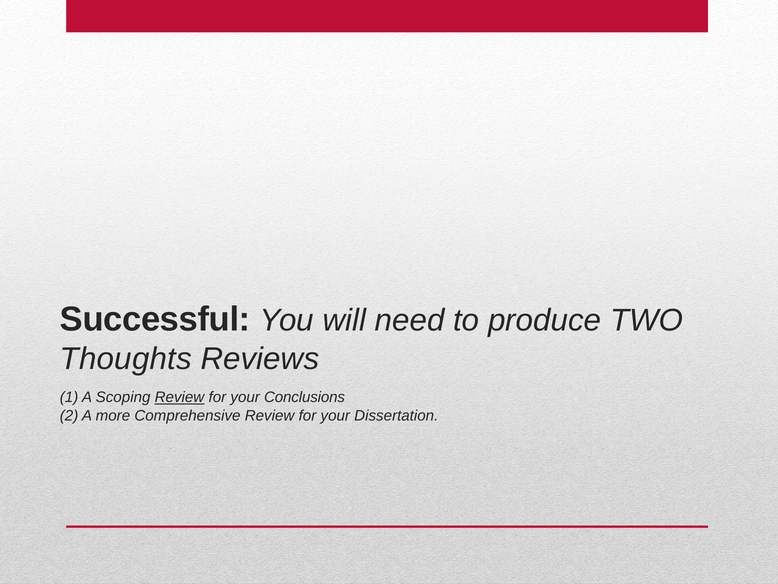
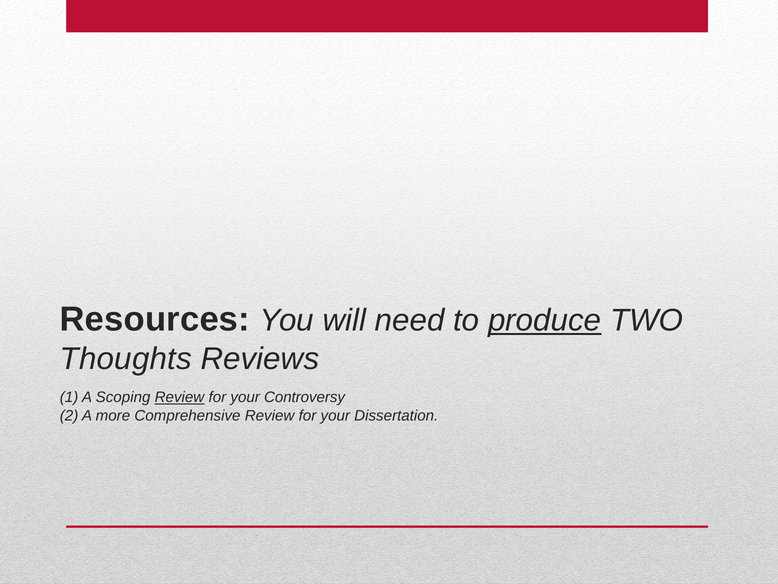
Successful: Successful -> Resources (155, 319)
produce underline: none -> present (545, 320)
Conclusions: Conclusions -> Controversy (305, 397)
